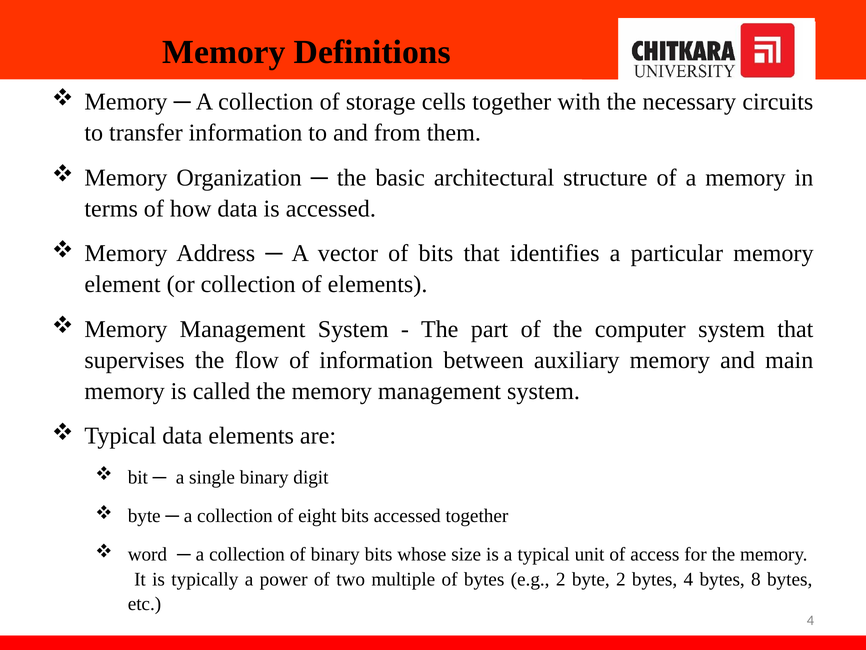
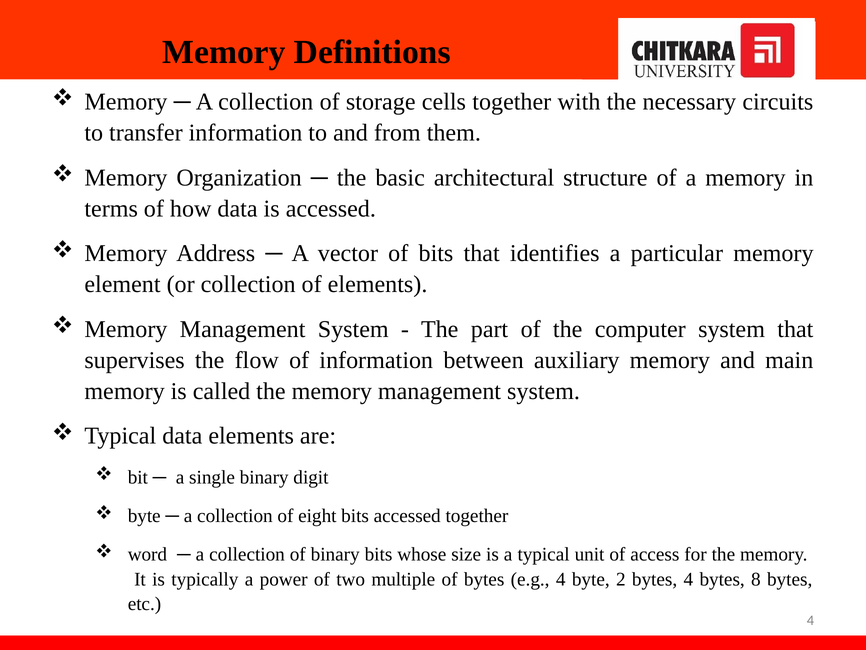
e.g 2: 2 -> 4 (561, 579)
